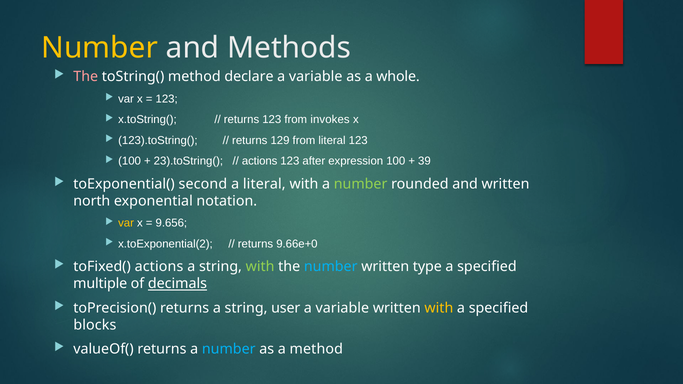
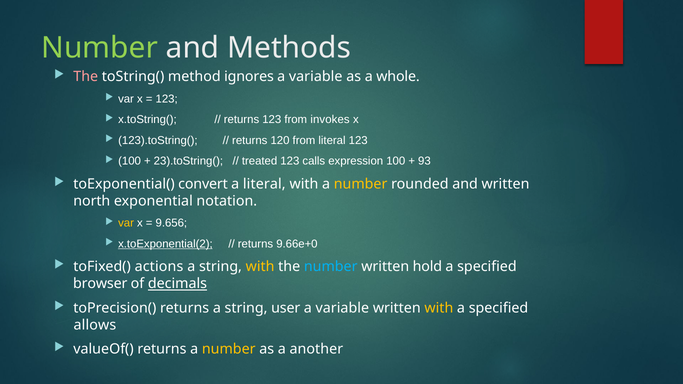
Number colour: yellow -> light green (100, 48)
declare: declare -> ignores (249, 77)
129: 129 -> 120 (280, 140)
actions: actions -> treated (260, 161)
after: after -> calls (314, 161)
39: 39 -> 93 (424, 161)
second: second -> convert (203, 184)
number colour: light green -> yellow (361, 184)
x.toExponential(2 underline: none -> present (165, 244)
with colour: light green -> yellow (260, 267)
type: type -> hold (427, 267)
multiple: multiple -> browser (100, 284)
blocks: blocks -> allows (95, 325)
number colour: light blue -> yellow (229, 349)
a method: method -> another (316, 349)
